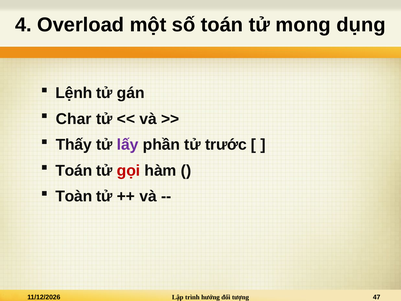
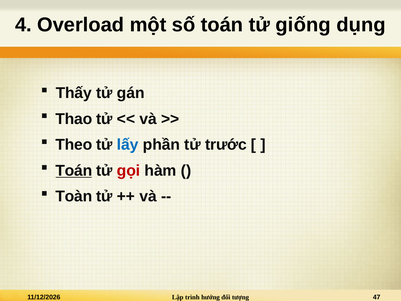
mong: mong -> giống (303, 25)
Lệnh: Lệnh -> Thấy (74, 93)
Char: Char -> Thao (74, 119)
Thấy: Thấy -> Theo (74, 145)
lấy colour: purple -> blue (128, 145)
Toán underline: none -> present (74, 170)
